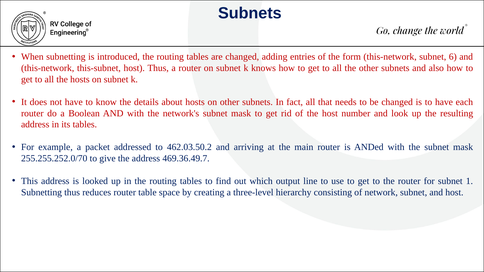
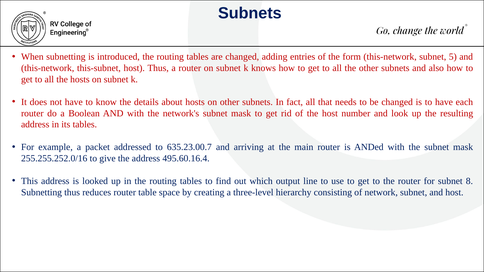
6: 6 -> 5 (453, 57)
462.03.50.2: 462.03.50.2 -> 635.23.00.7 (189, 147)
255.255.252.0/70: 255.255.252.0/70 -> 255.255.252.0/16 (54, 159)
469.36.49.7: 469.36.49.7 -> 495.60.16.4 (186, 159)
1: 1 -> 8 (469, 181)
